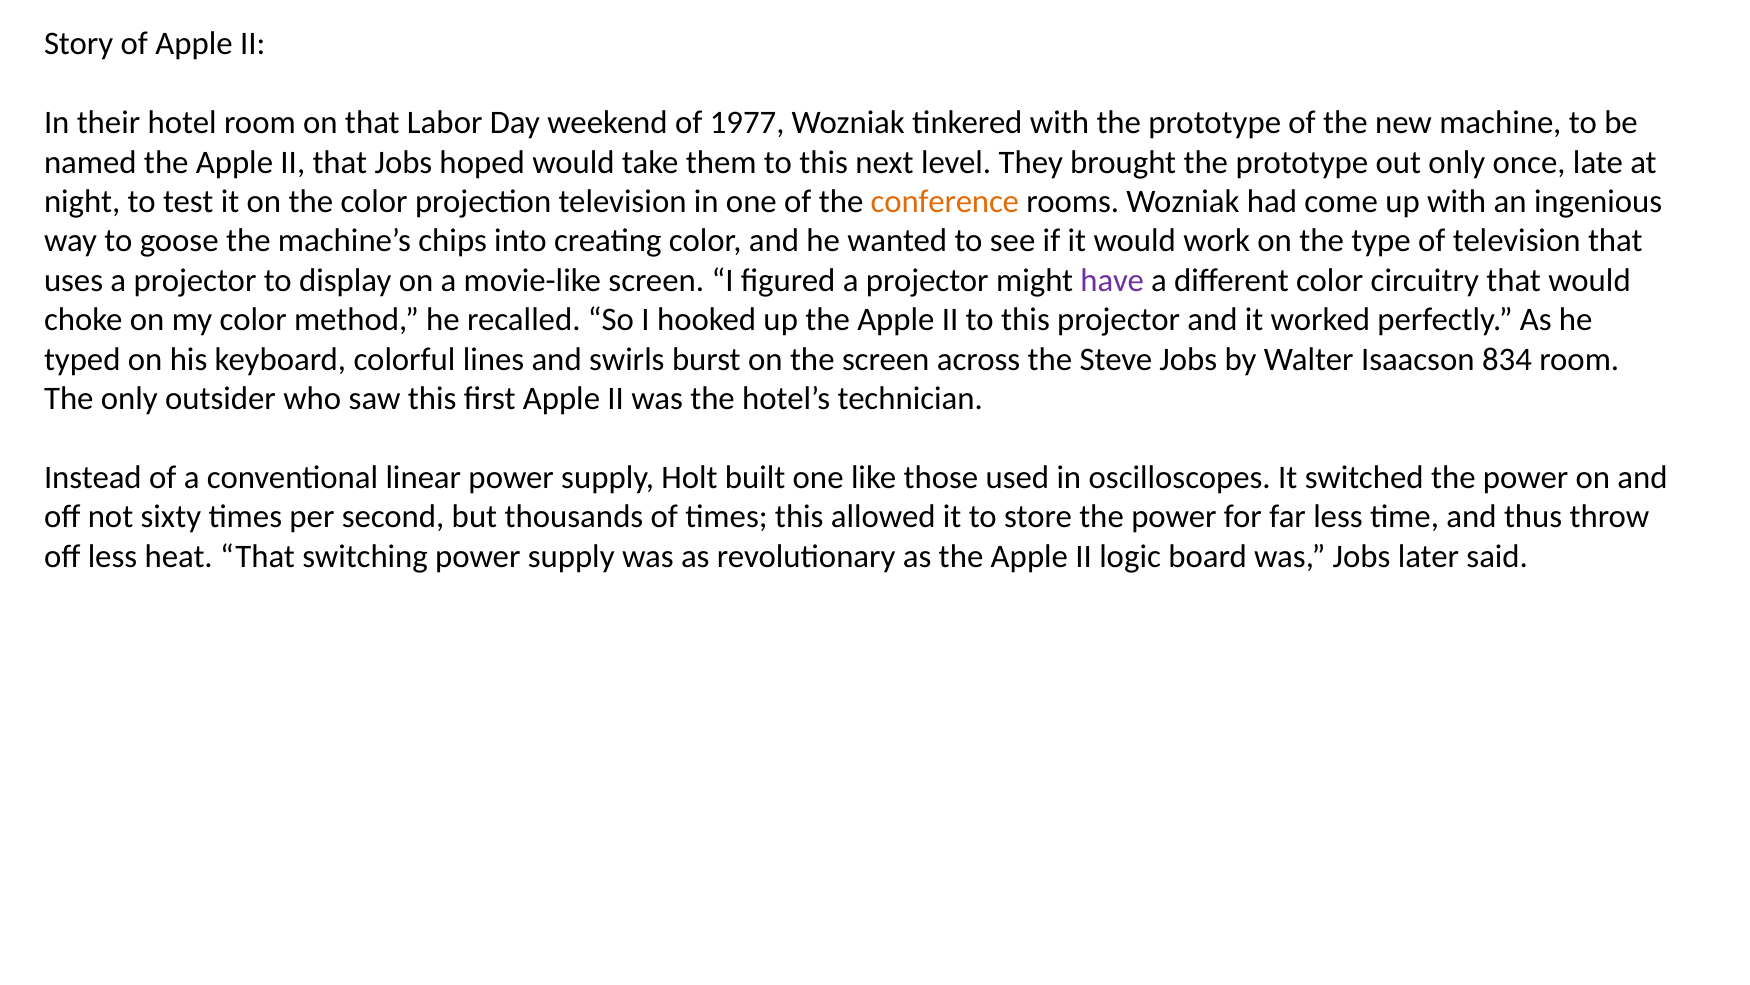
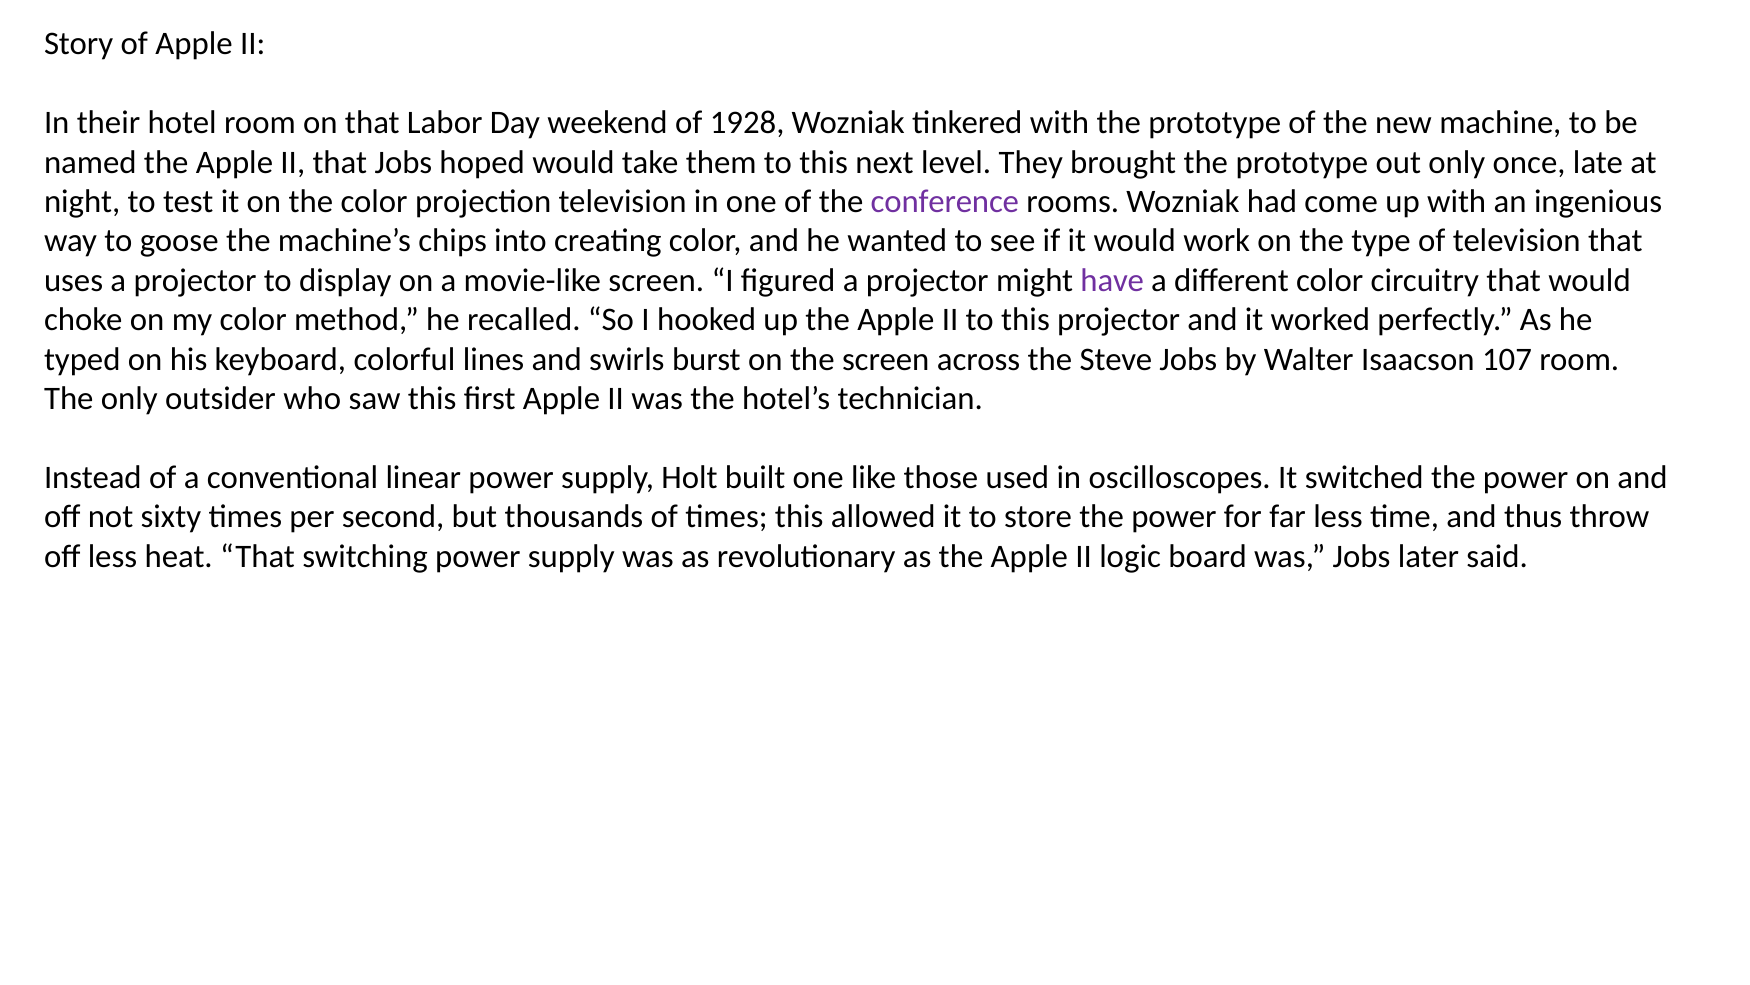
1977: 1977 -> 1928 (747, 123)
conference colour: orange -> purple (945, 201)
834: 834 -> 107 (1507, 359)
